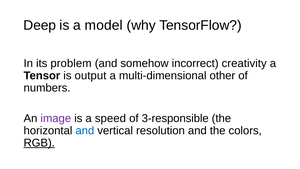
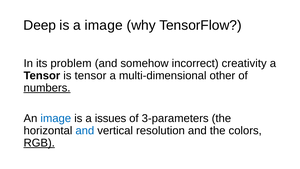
a model: model -> image (104, 25)
is output: output -> tensor (90, 76)
numbers underline: none -> present (47, 88)
image colour: purple -> blue (56, 118)
speed: speed -> issues (111, 118)
3-responsible: 3-responsible -> 3-parameters (175, 118)
